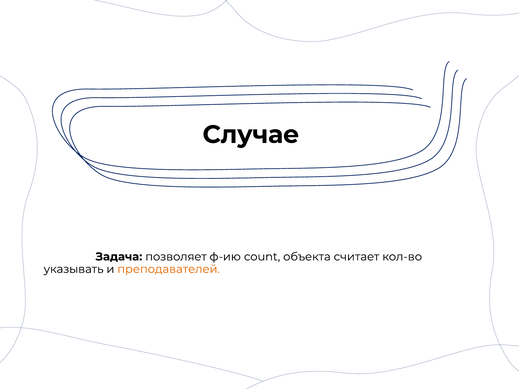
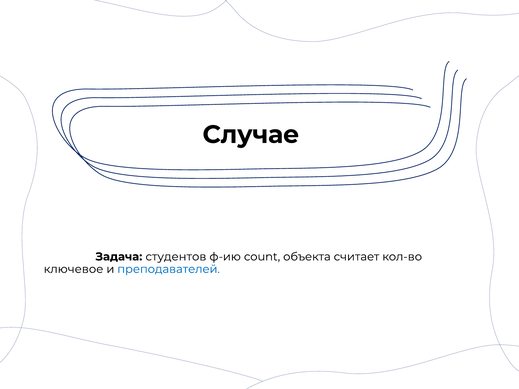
позволяет: позволяет -> студентов (176, 257)
указывать: указывать -> ключевое (74, 269)
преподавателей colour: orange -> blue (169, 269)
